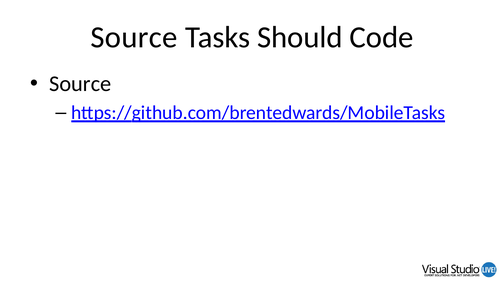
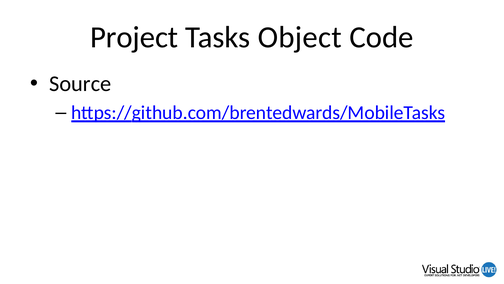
Source: Source -> Project (134, 37)
Should: Should -> Object (300, 37)
